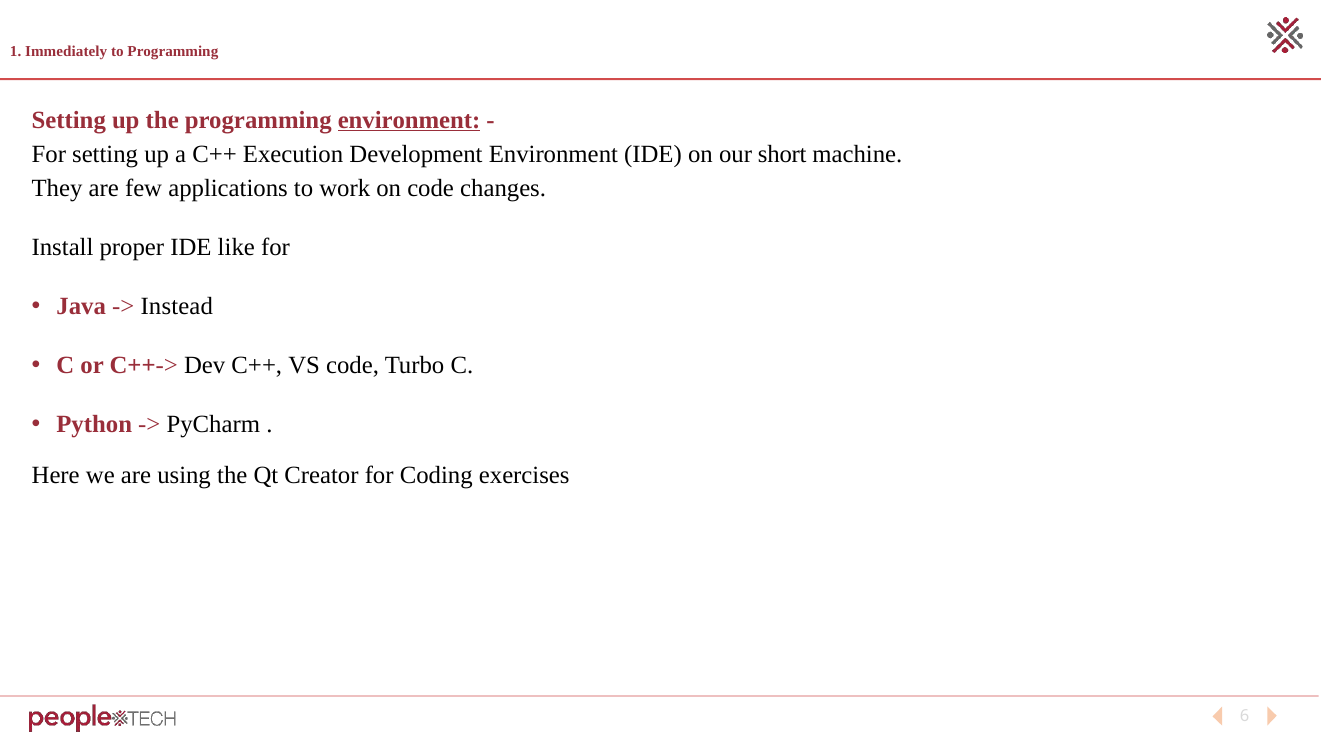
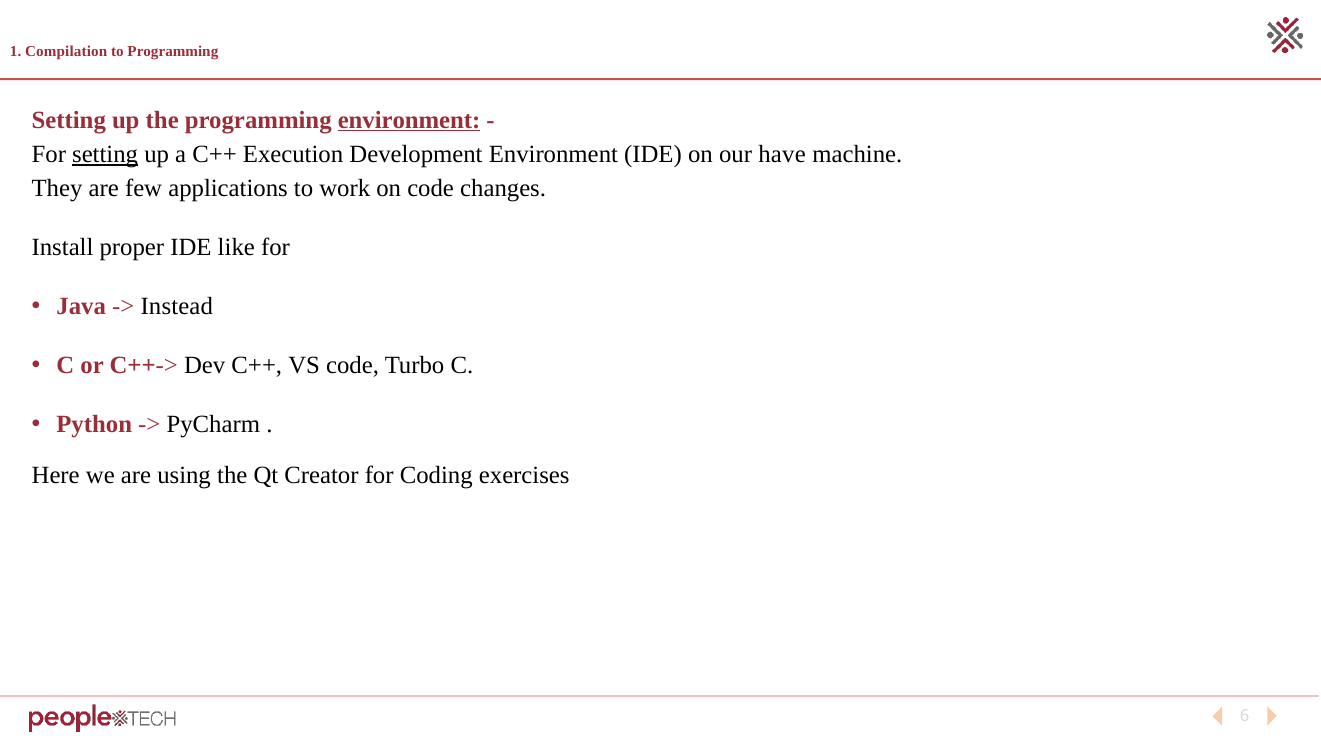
Immediately: Immediately -> Compilation (66, 52)
setting underline: none -> present (105, 154)
short: short -> have (782, 154)
